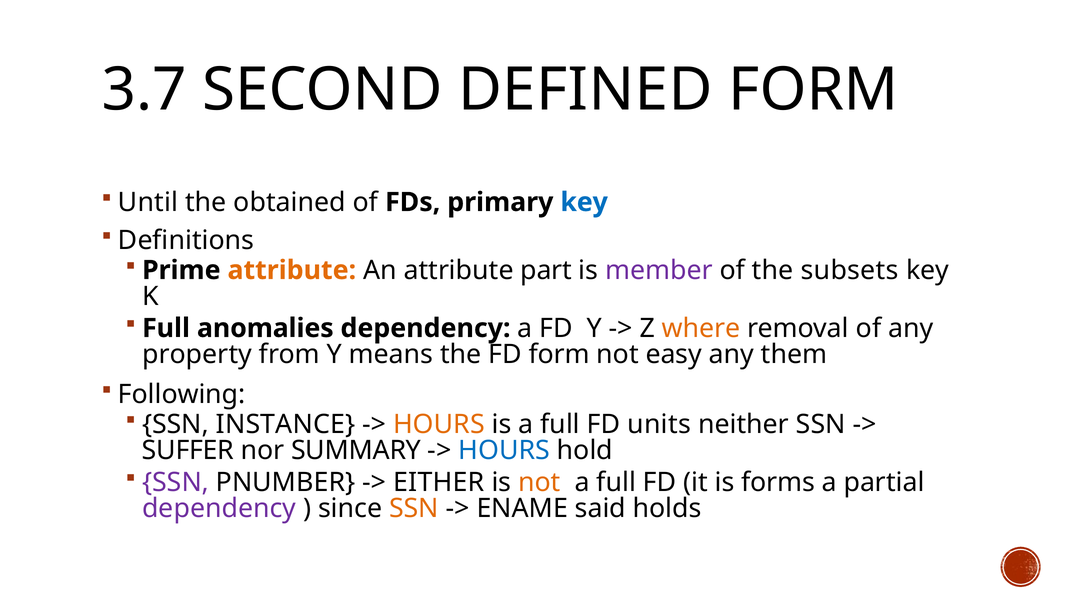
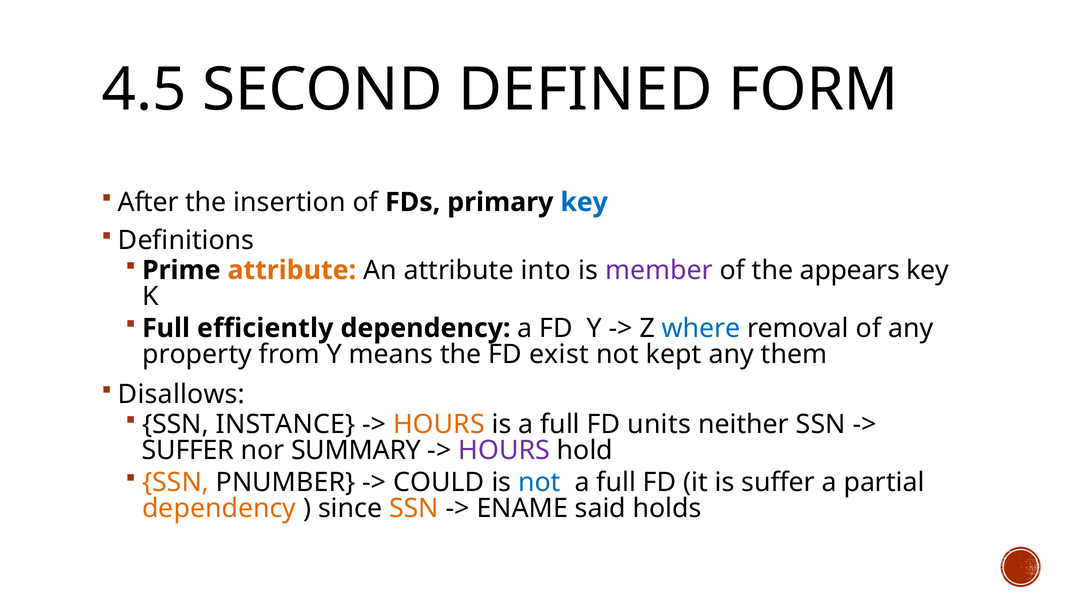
3.7: 3.7 -> 4.5 (144, 90)
Until: Until -> After (148, 202)
obtained: obtained -> insertion (289, 202)
part: part -> into (546, 270)
subsets: subsets -> appears (850, 270)
anomalies: anomalies -> efficiently (265, 328)
where colour: orange -> blue (701, 328)
FD form: form -> exist (559, 354)
easy: easy -> kept (674, 354)
Following: Following -> Disallows (182, 394)
HOURS colour: blue -> purple (504, 450)
SSN colour: purple -> orange (176, 482)
EITHER: EITHER -> COULD (439, 482)
not colour: orange -> blue (539, 482)
is forms: forms -> suffer (778, 482)
dependency colour: purple -> orange (219, 508)
